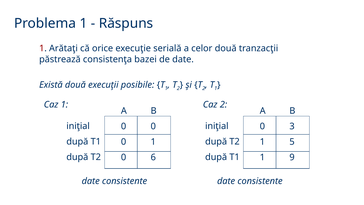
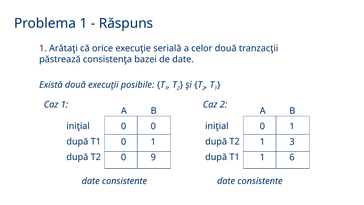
3: 3 -> 1 (292, 126)
5: 5 -> 3 (292, 142)
6: 6 -> 9 (153, 157)
9: 9 -> 6 (292, 157)
